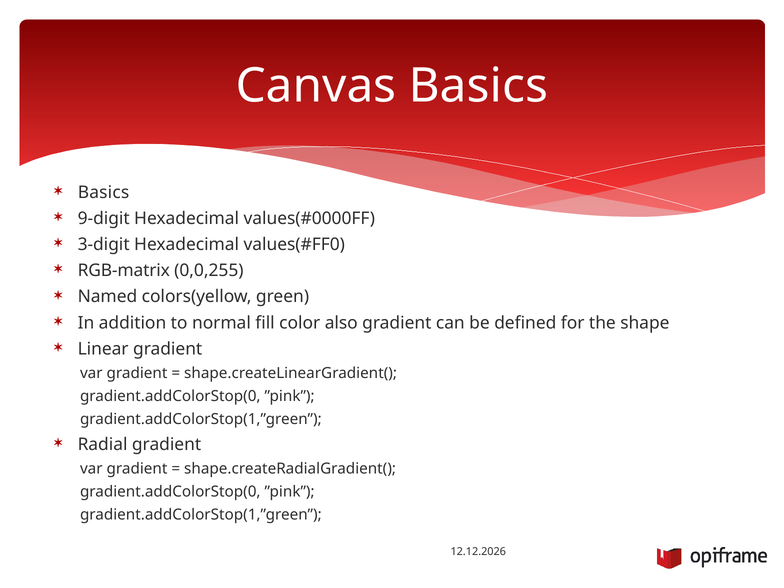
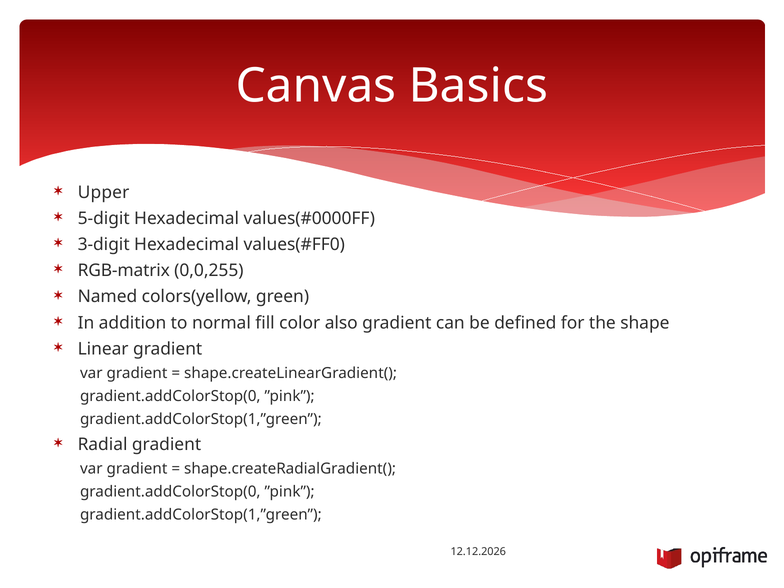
Basics: Basics -> Upper (104, 192)
9-digit: 9-digit -> 5-digit (104, 218)
